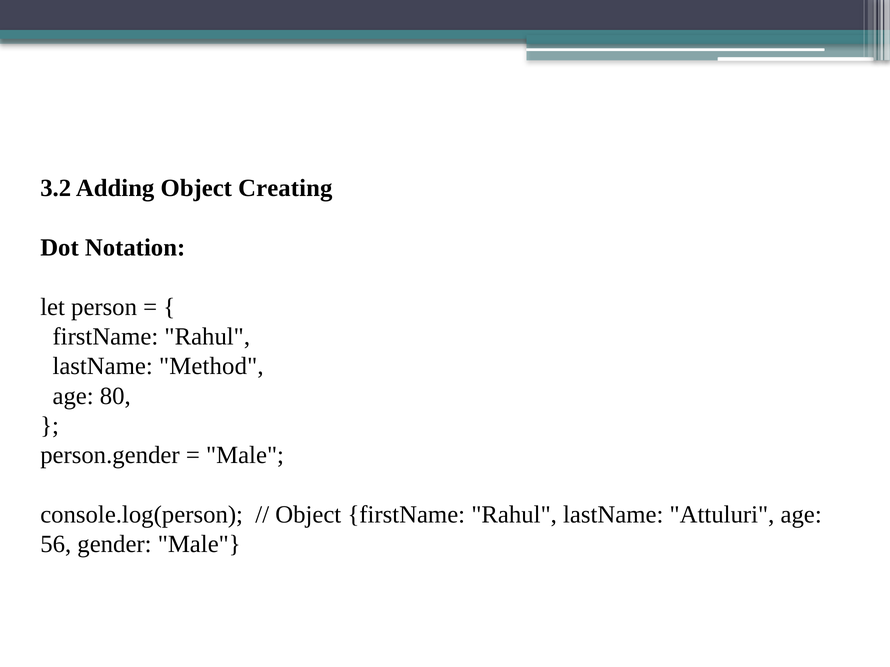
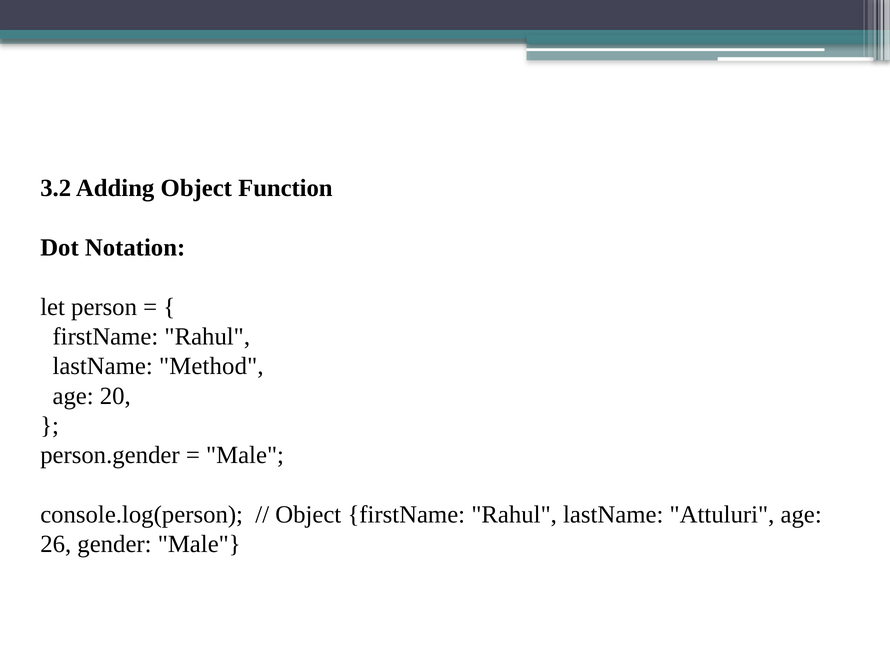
Creating: Creating -> Function (285, 188)
80: 80 -> 20 (115, 396)
56: 56 -> 26 (56, 545)
